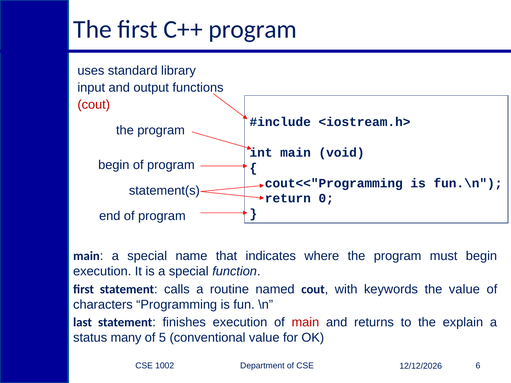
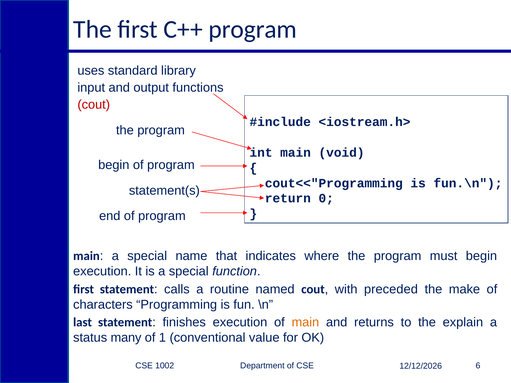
keywords: keywords -> preceded (391, 289)
the value: value -> make (464, 289)
main colour: red -> orange (305, 323)
5: 5 -> 1 (162, 338)
